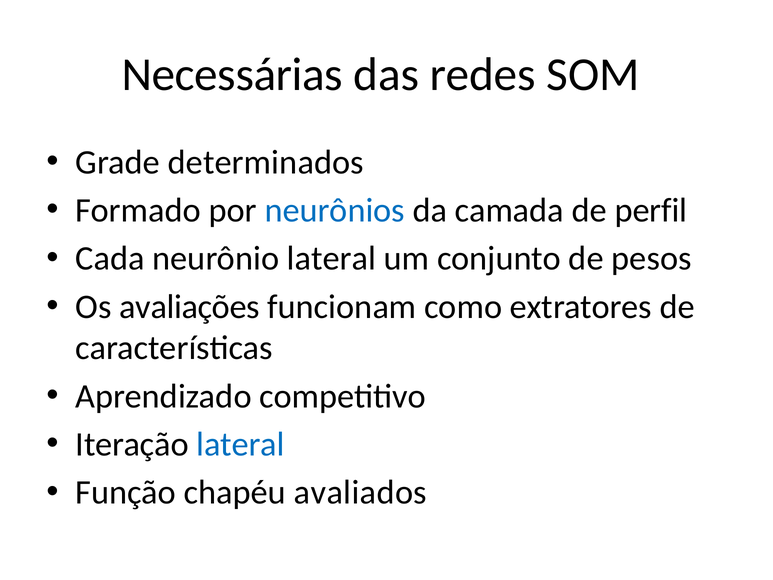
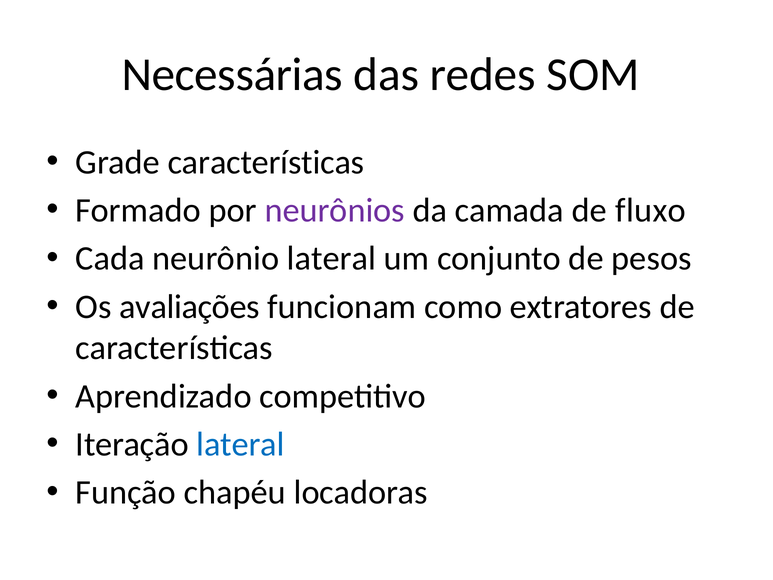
Grade determinados: determinados -> características (266, 162)
neurônios colour: blue -> purple (335, 210)
perfil: perfil -> fluxo (651, 210)
avaliados: avaliados -> locadoras (361, 492)
